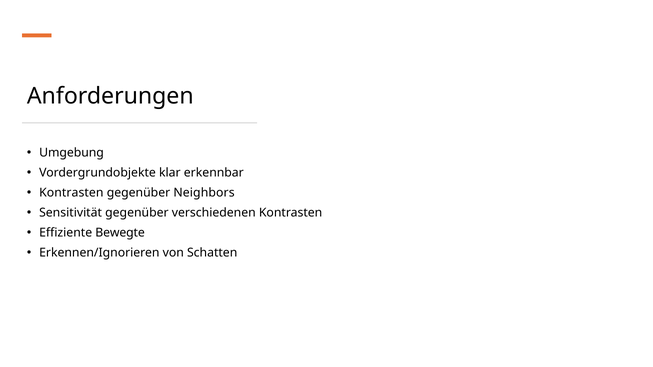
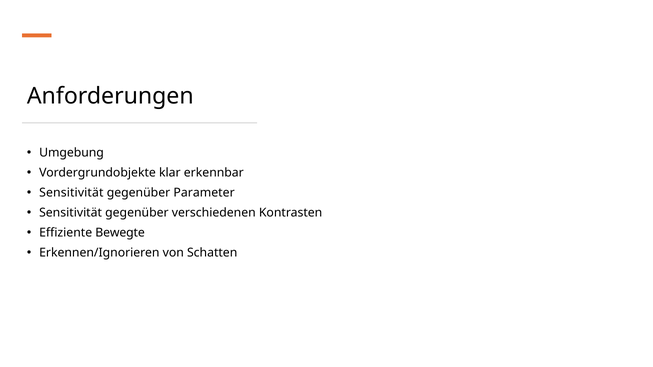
Kontrasten: Kontrasten -> Sensitivität (71, 193)
Neighbors: Neighbors -> Parameter (204, 193)
